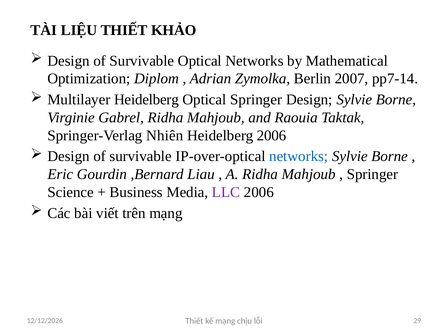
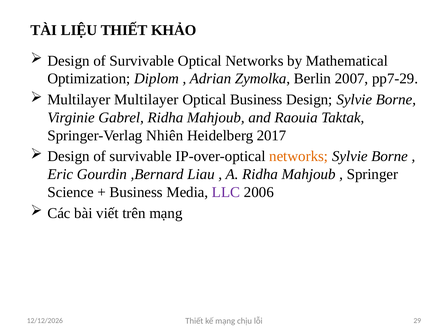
pp7-14: pp7-14 -> pp7-29 (395, 79)
Multilayer Heidelberg: Heidelberg -> Multilayer (146, 100)
Optical Springer: Springer -> Business (256, 100)
Heidelberg 2006: 2006 -> 2017 (272, 135)
networks colour: blue -> orange (299, 156)
